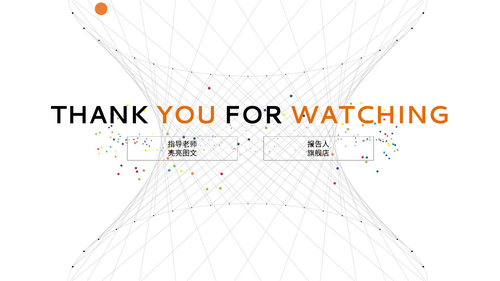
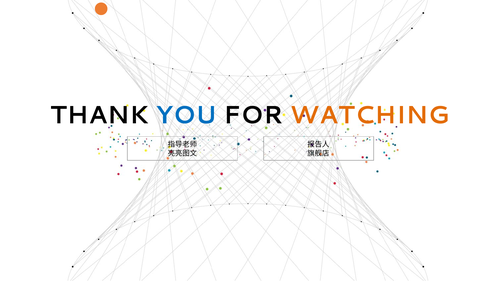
YOU colour: orange -> blue (186, 115)
